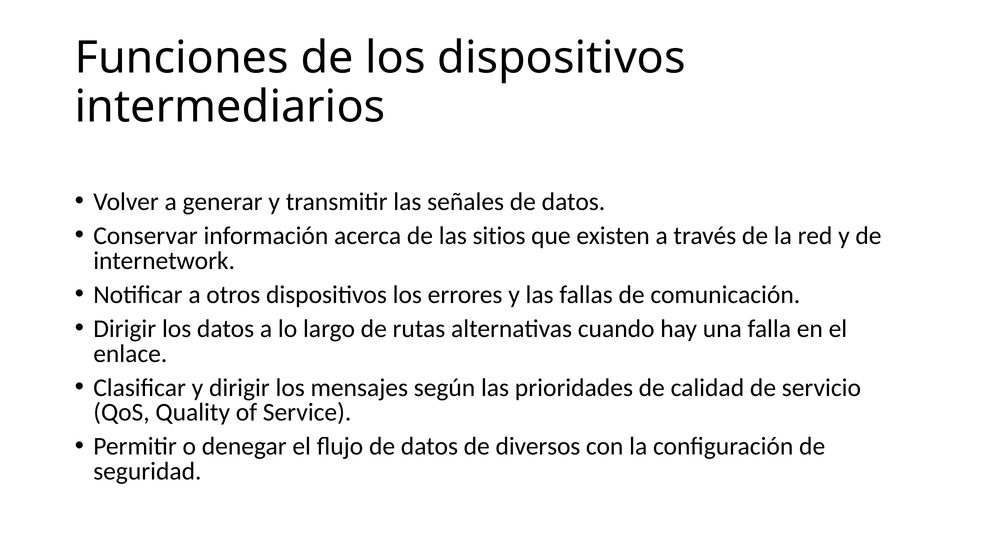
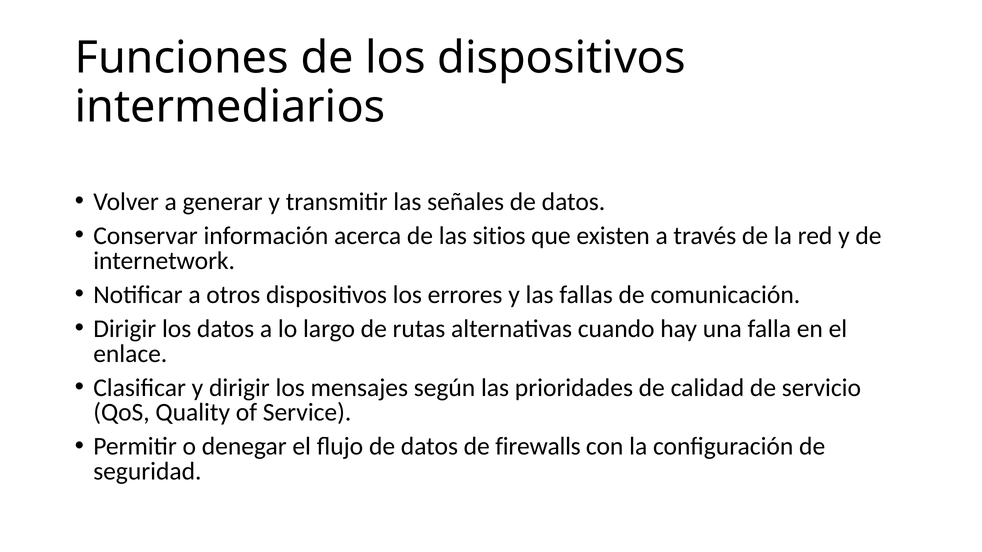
diversos: diversos -> firewalls (538, 447)
